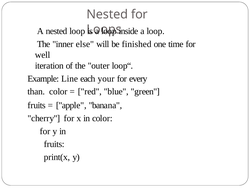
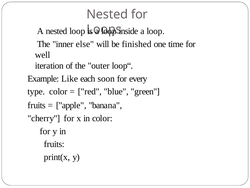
Line: Line -> Like (70, 78)
your: your -> soon (106, 78)
than: than -> type (36, 91)
